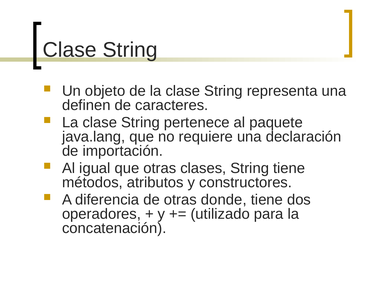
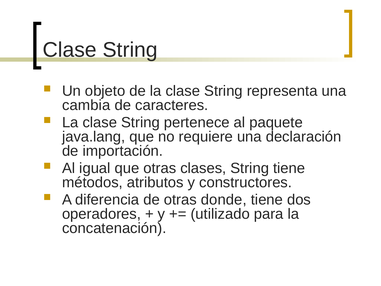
definen: definen -> cambia (86, 105)
